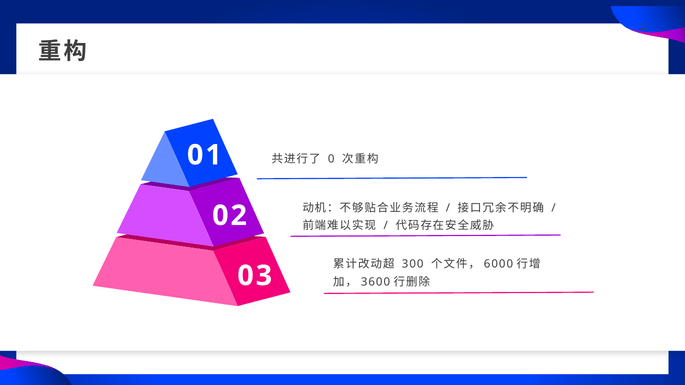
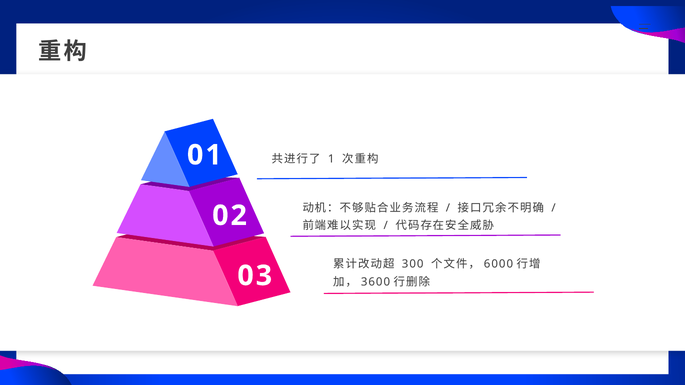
0: 0 -> 1 (331, 159)
